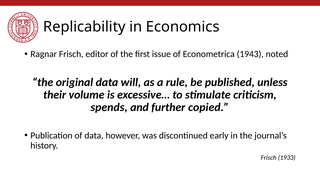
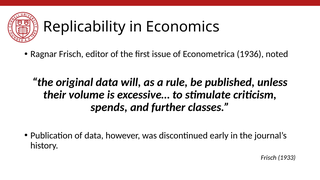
1943: 1943 -> 1936 (250, 54)
copied: copied -> classes (209, 107)
